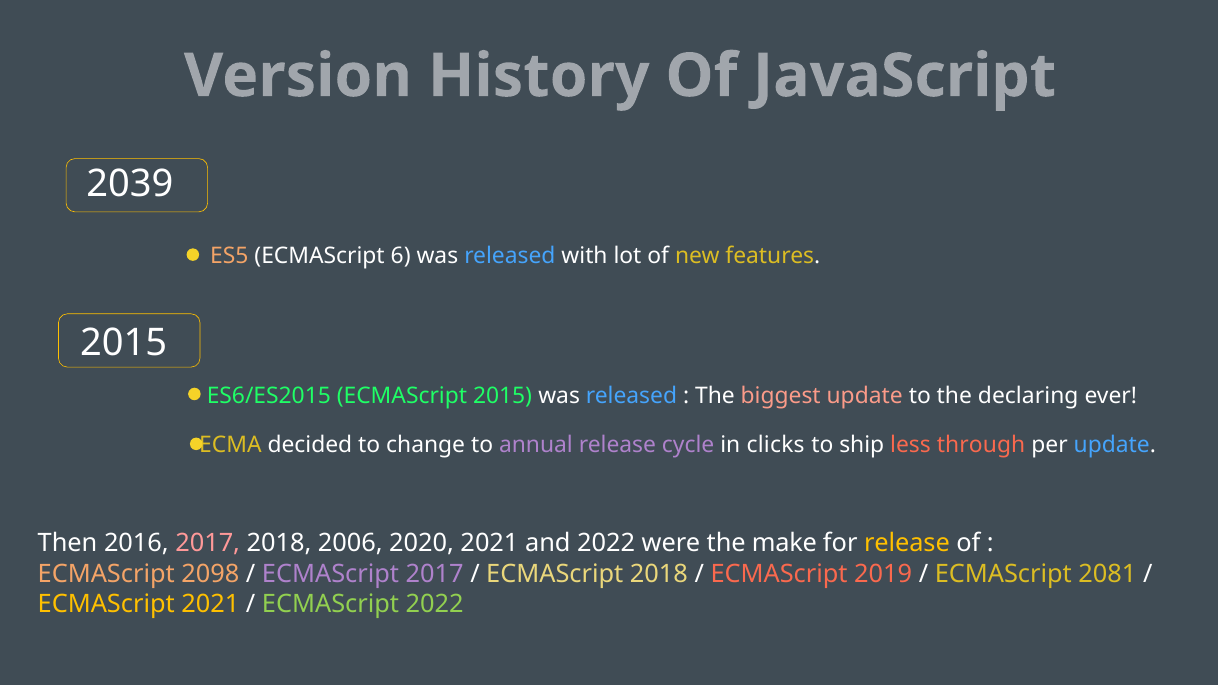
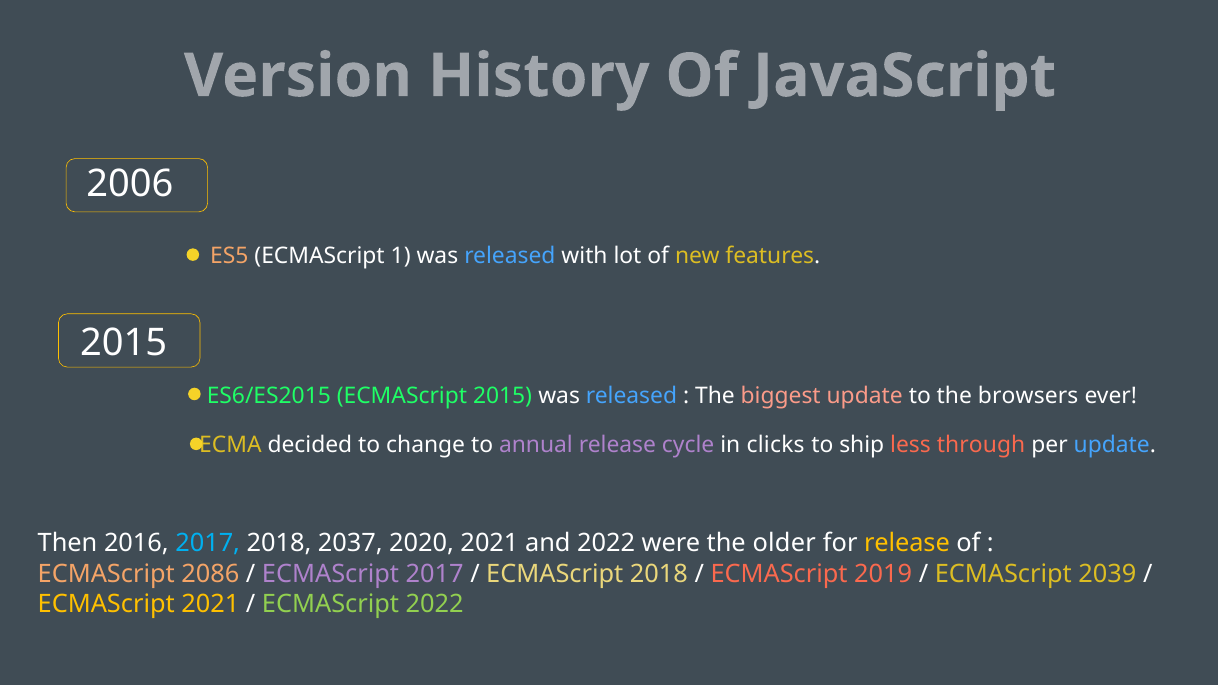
2039: 2039 -> 2006 (130, 184)
6: 6 -> 1 (401, 256)
declaring: declaring -> browsers (1028, 396)
2017 colour: pink -> light blue (208, 543)
2006: 2006 -> 2037 (350, 543)
make: make -> older (784, 543)
2098: 2098 -> 2086 (210, 574)
2081: 2081 -> 2039 (1107, 574)
